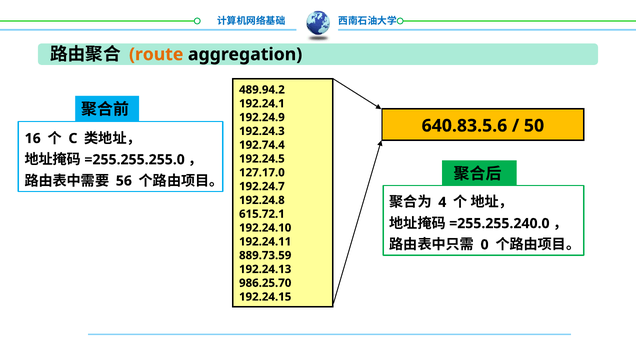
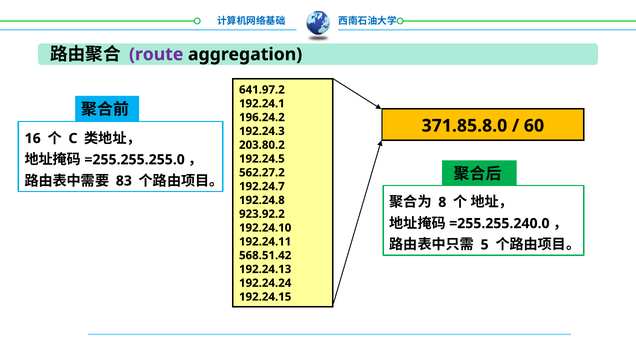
route colour: orange -> purple (156, 54)
489.94.2: 489.94.2 -> 641.97.2 (262, 90)
192.24.9: 192.24.9 -> 196.24.2 (262, 117)
640.83.5.6: 640.83.5.6 -> 371.85.8.0 (464, 126)
50: 50 -> 60 (534, 126)
192.74.4: 192.74.4 -> 203.80.2 (262, 145)
127.17.0: 127.17.0 -> 562.27.2 (262, 172)
56: 56 -> 83 (124, 181)
4: 4 -> 8 (442, 202)
615.72.1: 615.72.1 -> 923.92.2 (262, 214)
0: 0 -> 5 (485, 245)
889.73.59: 889.73.59 -> 568.51.42 (265, 255)
986.25.70: 986.25.70 -> 192.24.24 (265, 283)
